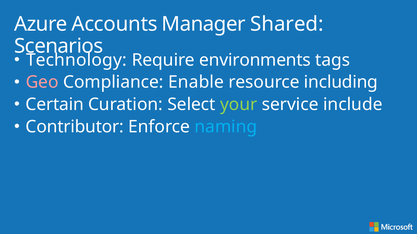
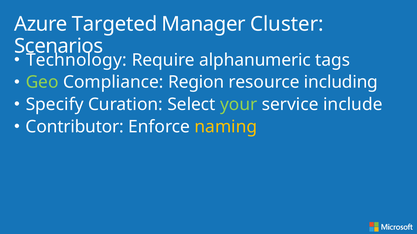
Accounts: Accounts -> Targeted (115, 24)
Shared: Shared -> Cluster (287, 24)
environments: environments -> alphanumeric (255, 60)
Geo colour: pink -> light green (42, 82)
Enable: Enable -> Region (196, 82)
Certain: Certain -> Specify (55, 105)
naming colour: light blue -> yellow (226, 127)
